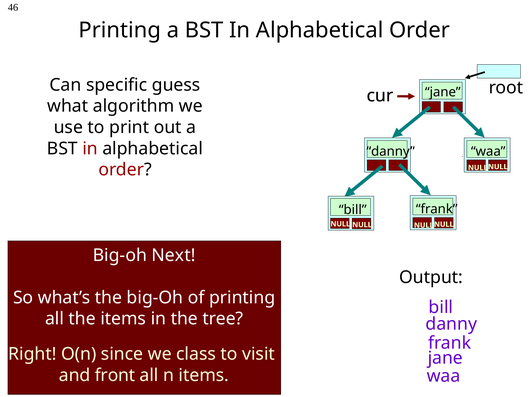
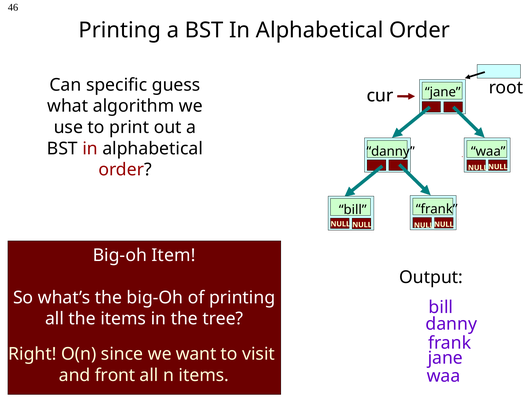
Next: Next -> Item (173, 255)
class: class -> want (196, 354)
